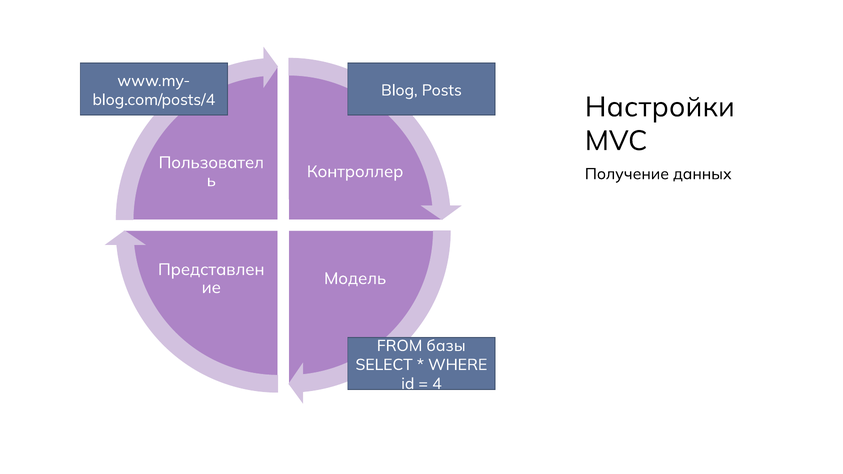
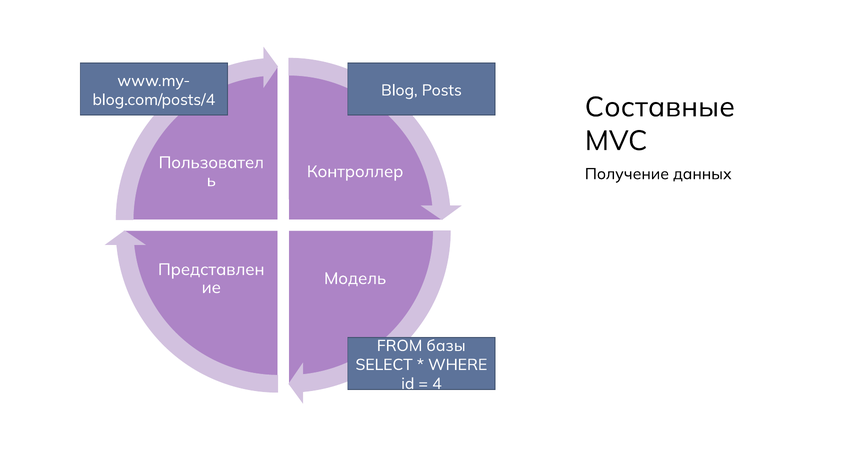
Настройки: Настройки -> Составные (660, 107)
